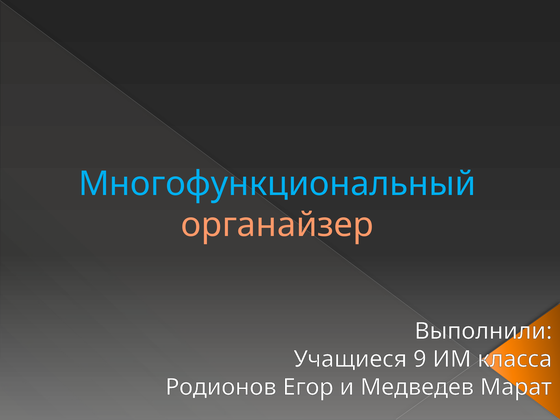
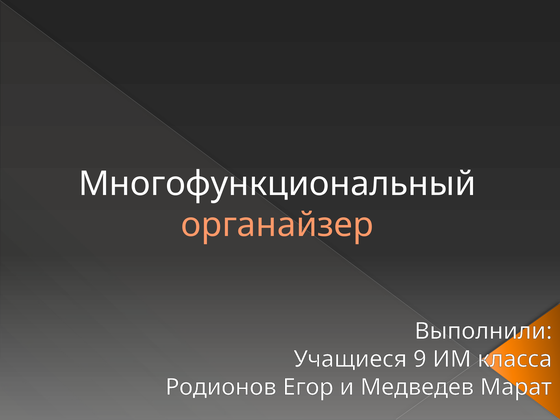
Многофункциональный colour: light blue -> white (277, 184)
